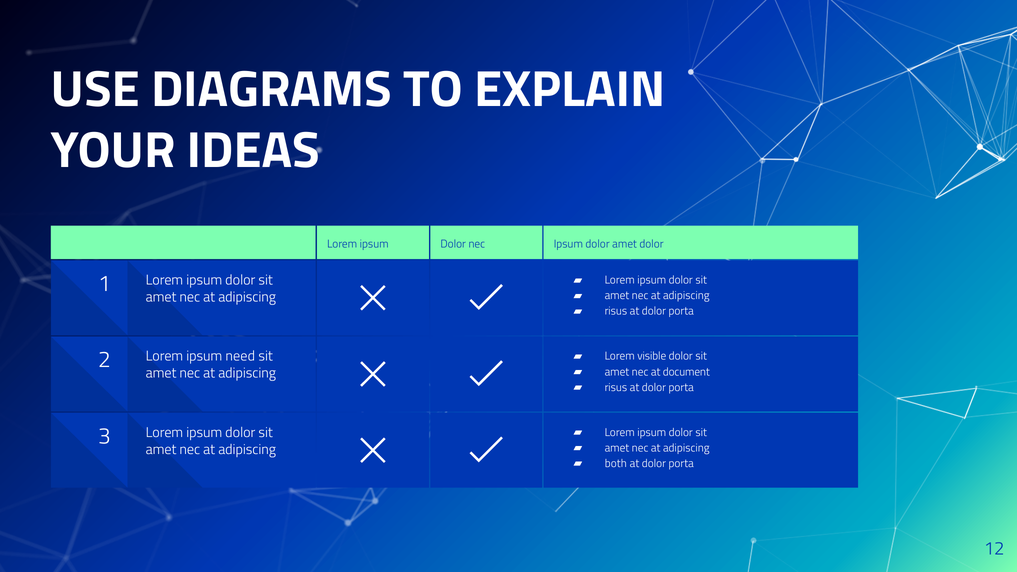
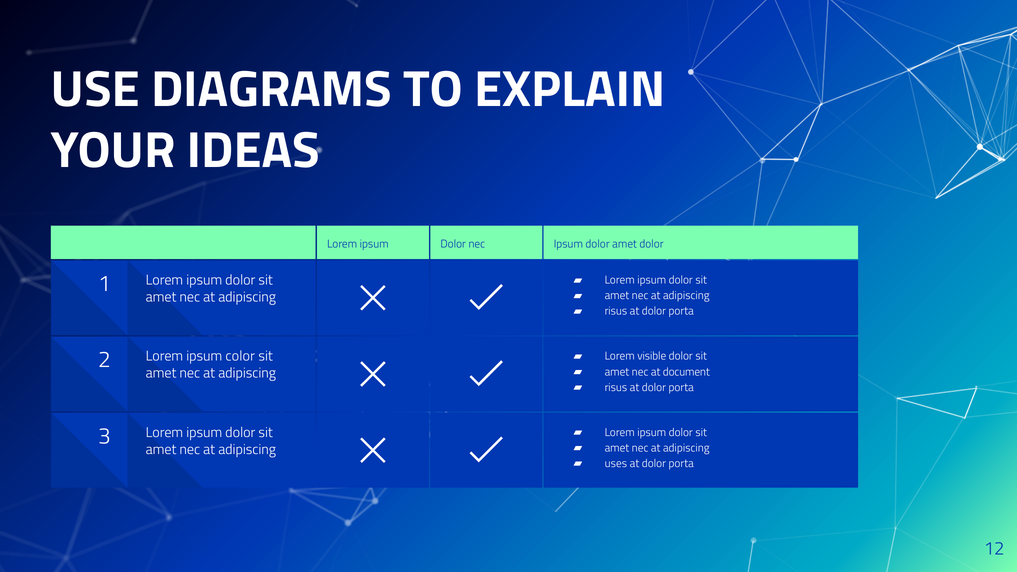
need: need -> color (240, 356)
both: both -> uses (616, 464)
